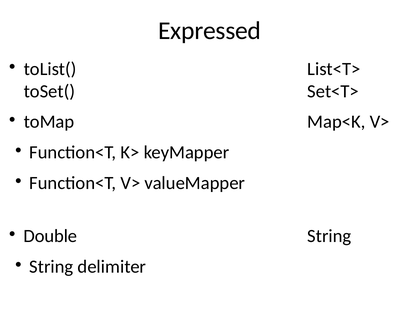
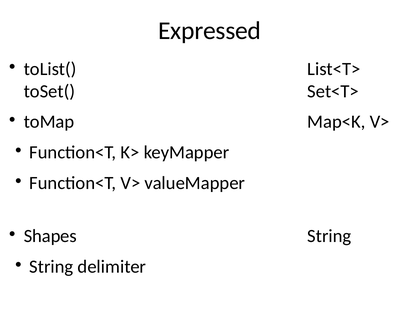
Double: Double -> Shapes (50, 236)
